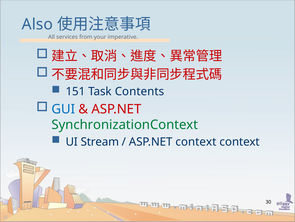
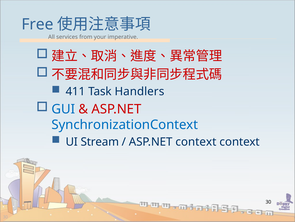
Also: Also -> Free (37, 24)
151: 151 -> 411 (75, 91)
Contents: Contents -> Handlers (140, 91)
SynchronizationContext colour: green -> blue (125, 124)
